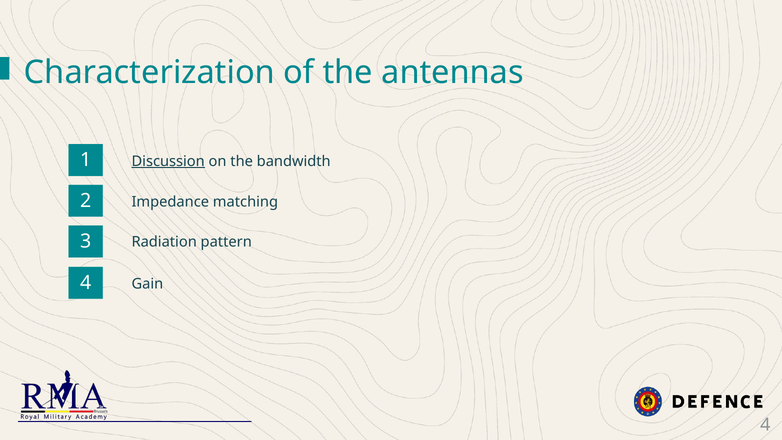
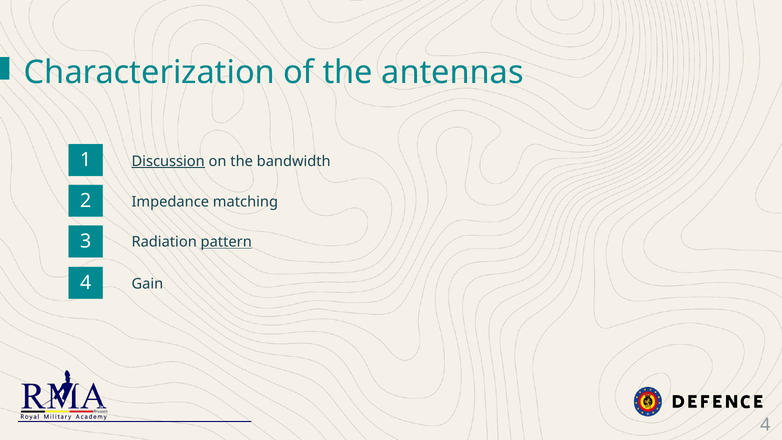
pattern underline: none -> present (226, 242)
